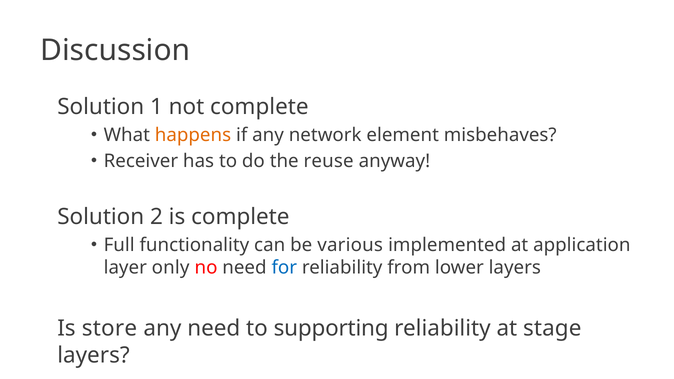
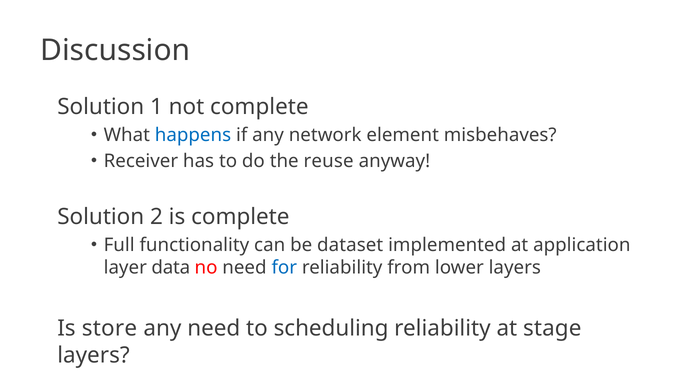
happens colour: orange -> blue (193, 135)
various: various -> dataset (350, 245)
only: only -> data (171, 268)
supporting: supporting -> scheduling (331, 329)
